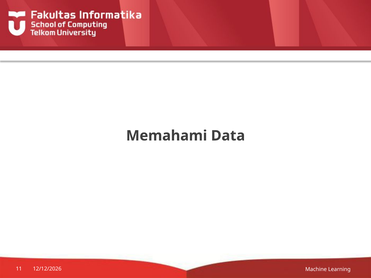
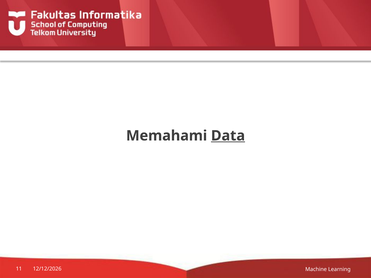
Data underline: none -> present (228, 136)
